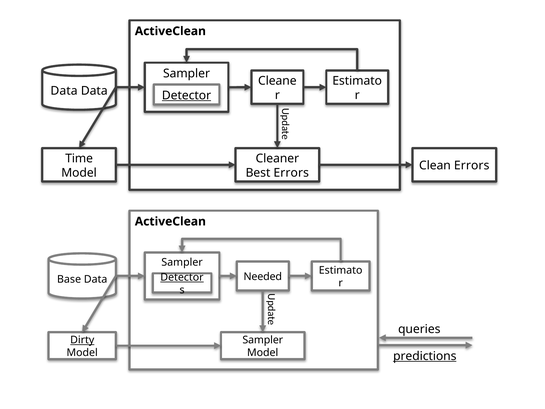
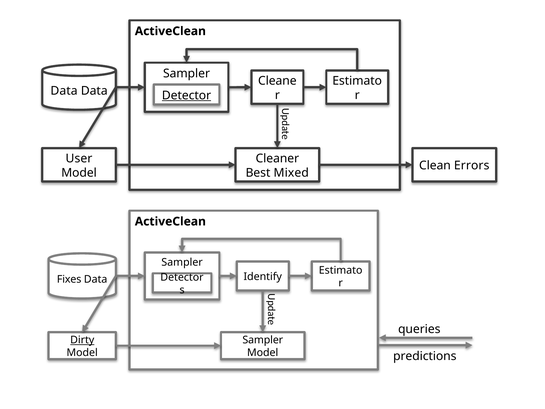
Time: Time -> User (79, 158)
Best Errors: Errors -> Mixed (291, 173)
Needed: Needed -> Identify (263, 276)
Detector underline: present -> none (182, 277)
Base: Base -> Fixes (69, 279)
predictions underline: present -> none (425, 356)
